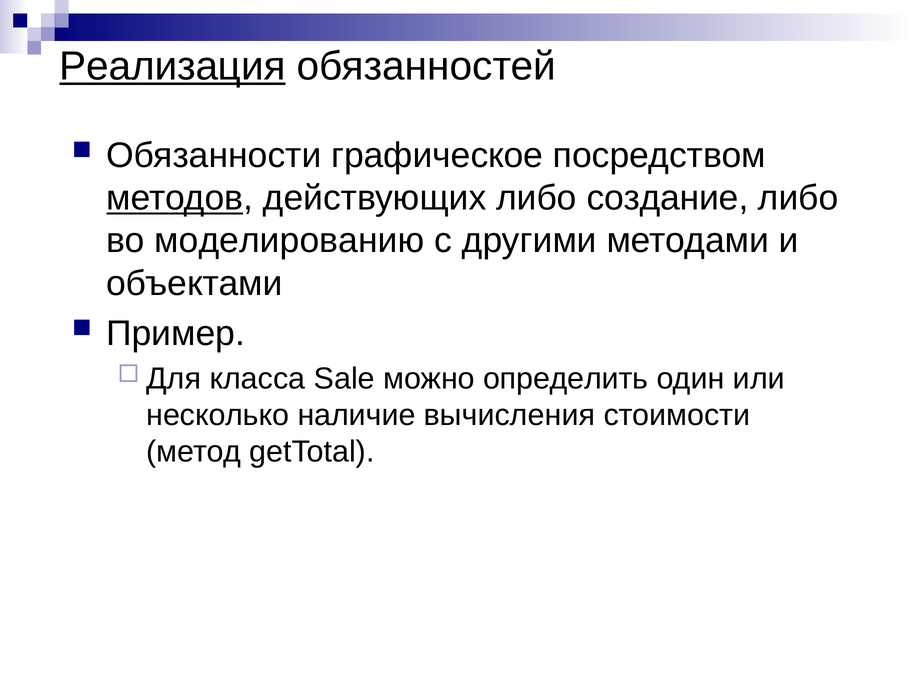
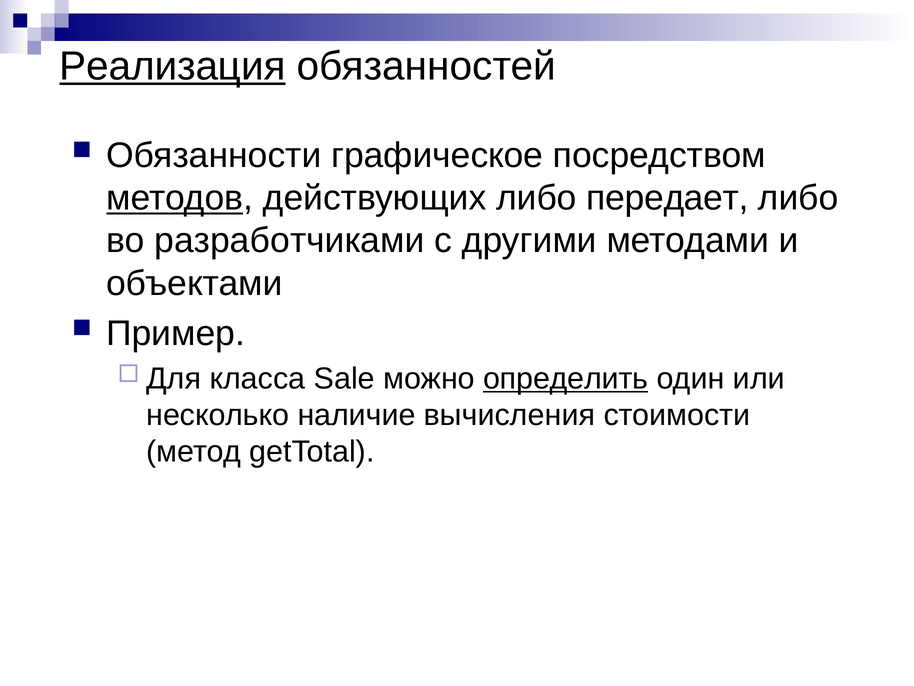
создание: создание -> передает (668, 198)
моделированию: моделированию -> разработчиками (289, 241)
определить underline: none -> present (566, 378)
